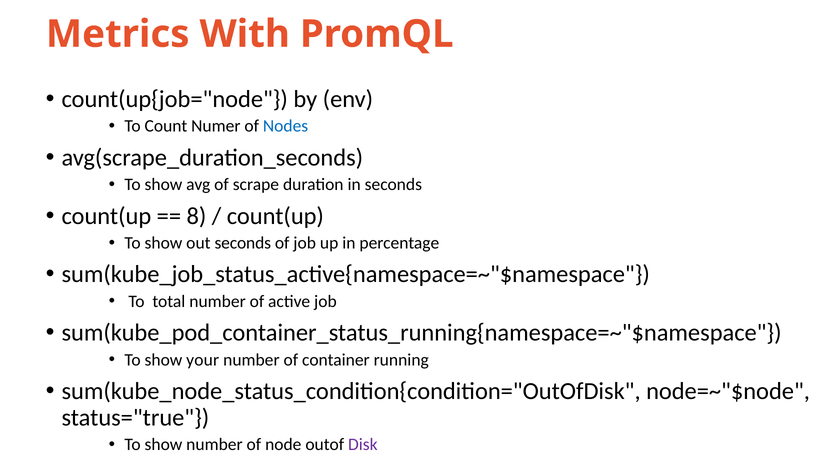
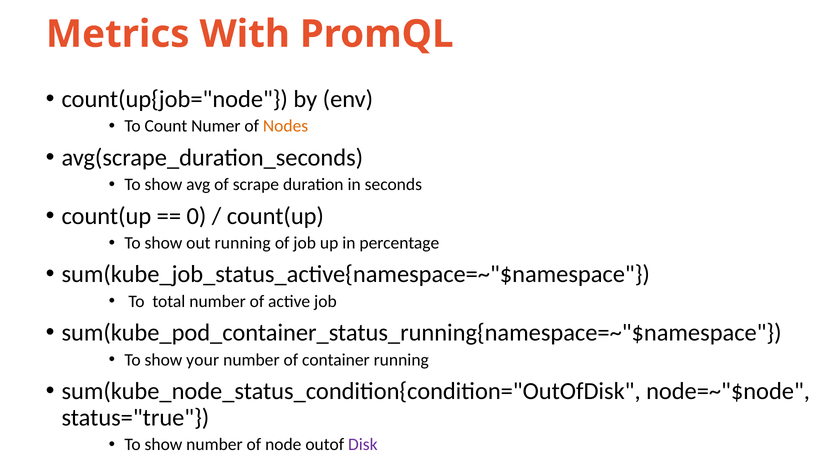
Nodes colour: blue -> orange (286, 126)
8: 8 -> 0 (196, 216)
out seconds: seconds -> running (243, 243)
